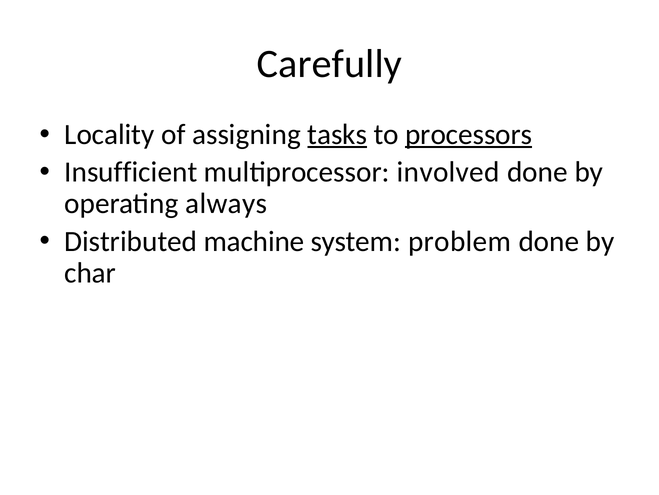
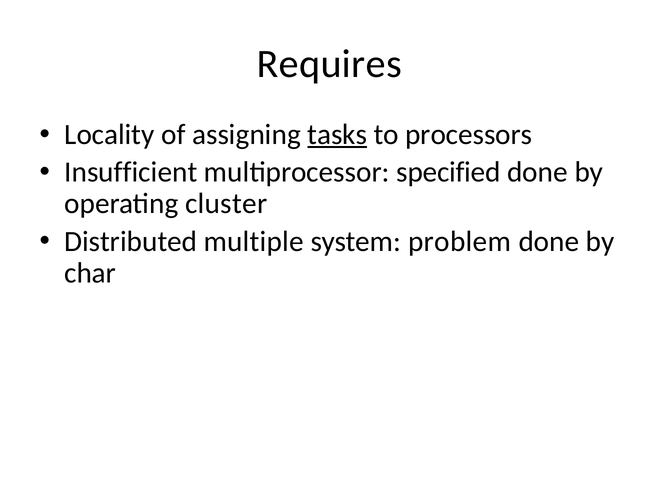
Carefully: Carefully -> Requires (329, 64)
processors underline: present -> none (469, 134)
involved: involved -> specified (449, 172)
always: always -> cluster (226, 203)
machine: machine -> multiple (254, 241)
